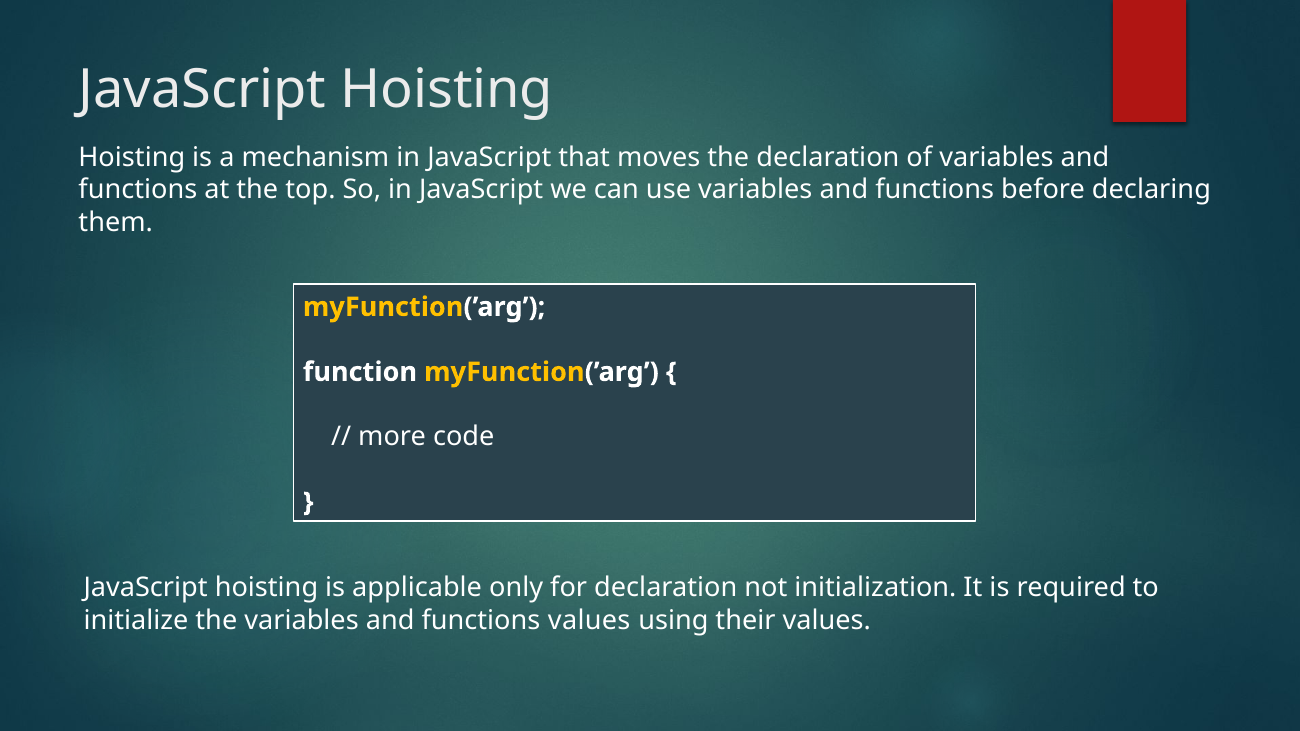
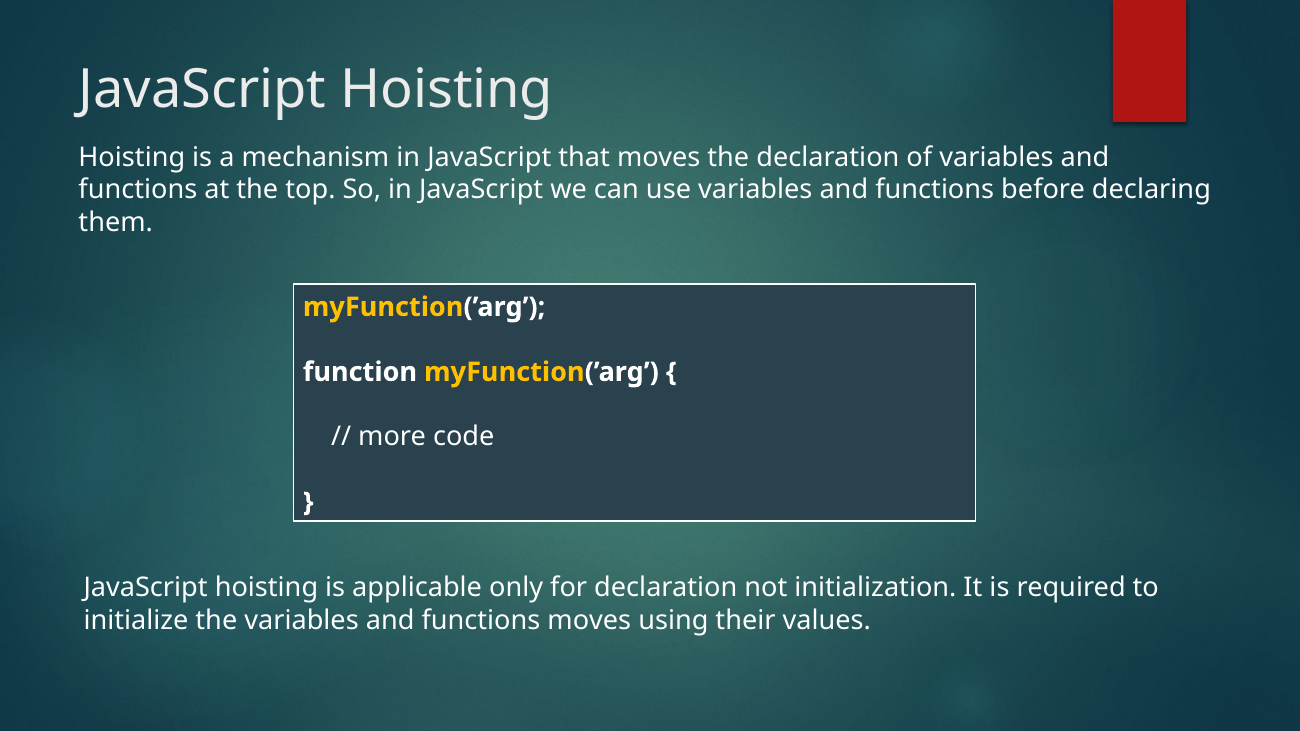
functions values: values -> moves (589, 621)
